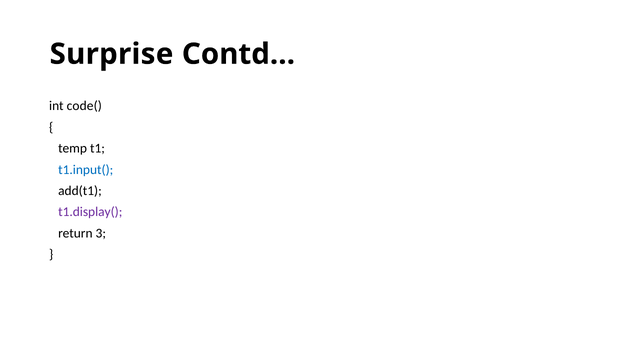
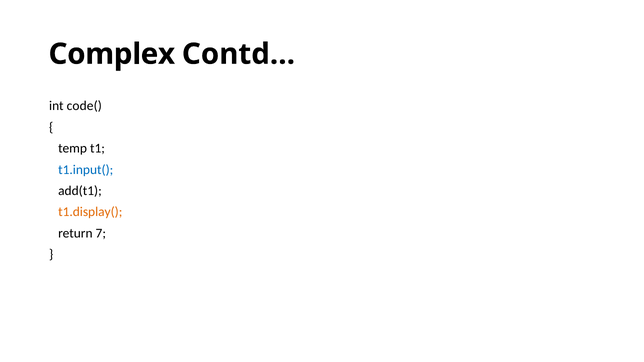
Surprise: Surprise -> Complex (112, 54)
t1.display( colour: purple -> orange (90, 212)
3: 3 -> 7 (101, 233)
